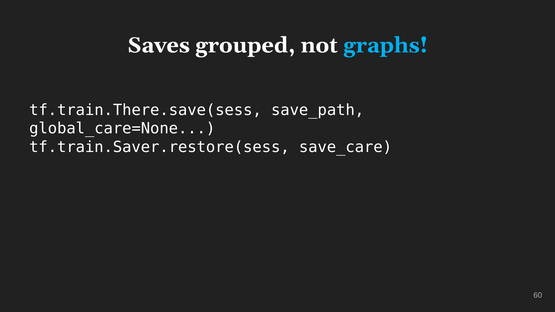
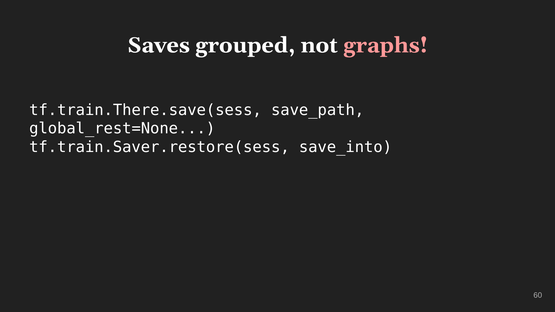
graphs colour: light blue -> pink (386, 45)
global_care=None: global_care=None -> global_rest=None (122, 129)
save_care: save_care -> save_into (345, 147)
